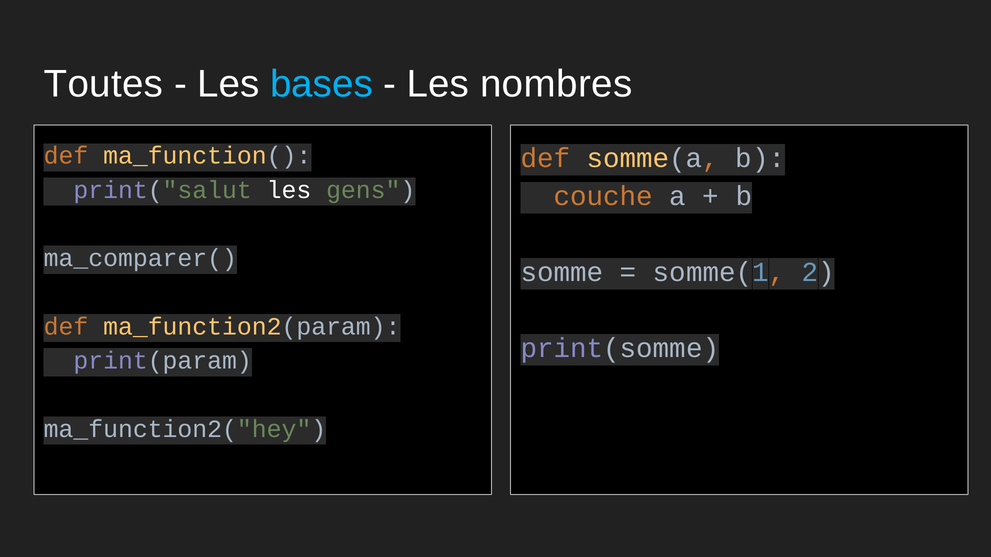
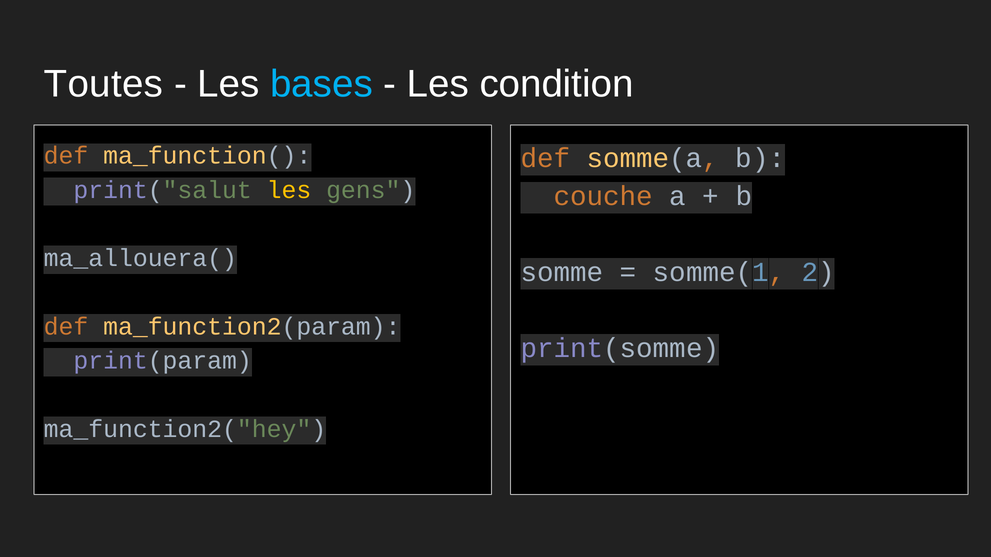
nombres: nombres -> condition (556, 84)
les colour: white -> yellow (289, 190)
ma_comparer(: ma_comparer( -> ma_allouera( (140, 258)
